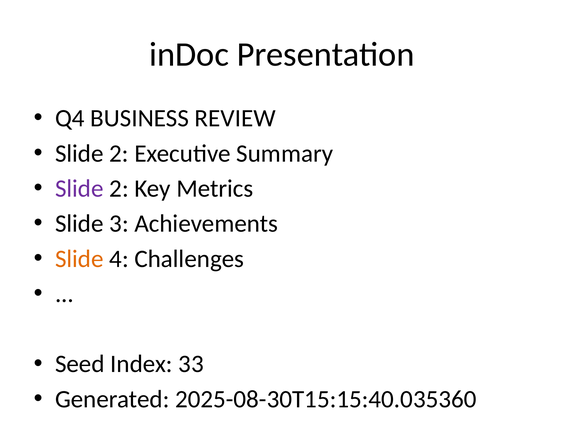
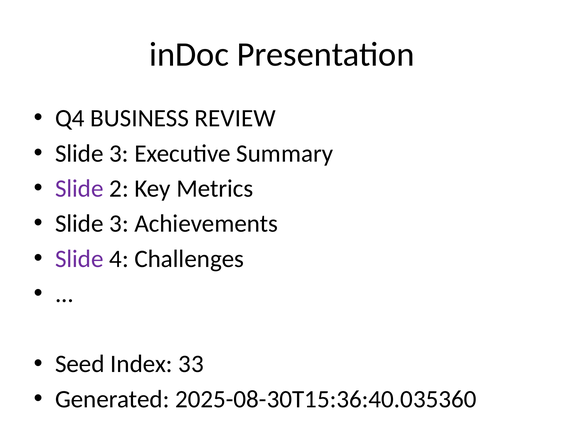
2: 2 -> 3 (119, 153)
Slide colour: orange -> purple (79, 259)
2025-08-30T15:15:40.035360: 2025-08-30T15:15:40.035360 -> 2025-08-30T15:36:40.035360 (326, 399)
